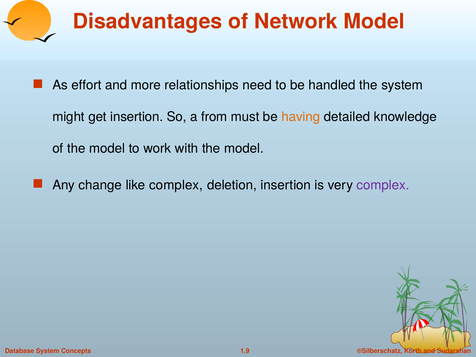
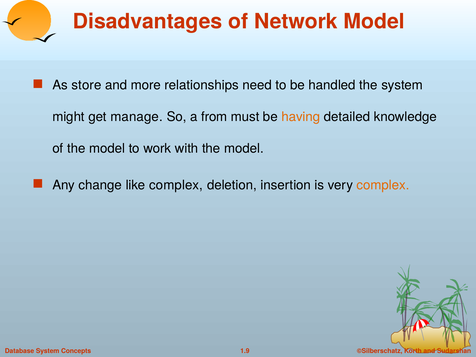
effort: effort -> store (86, 85)
get insertion: insertion -> manage (137, 117)
complex colour: purple -> orange (383, 185)
